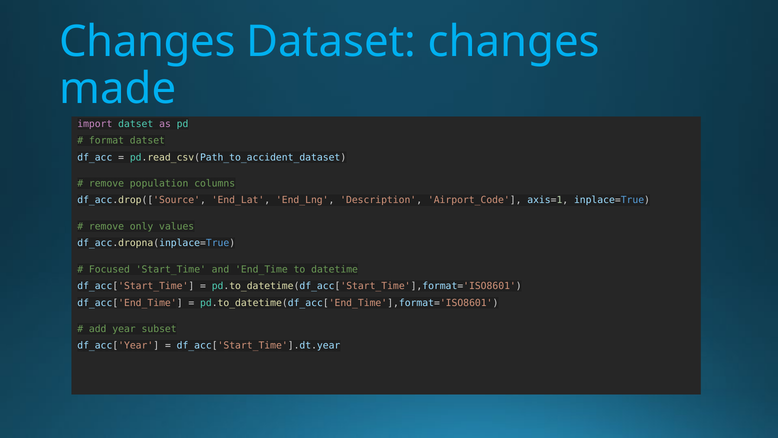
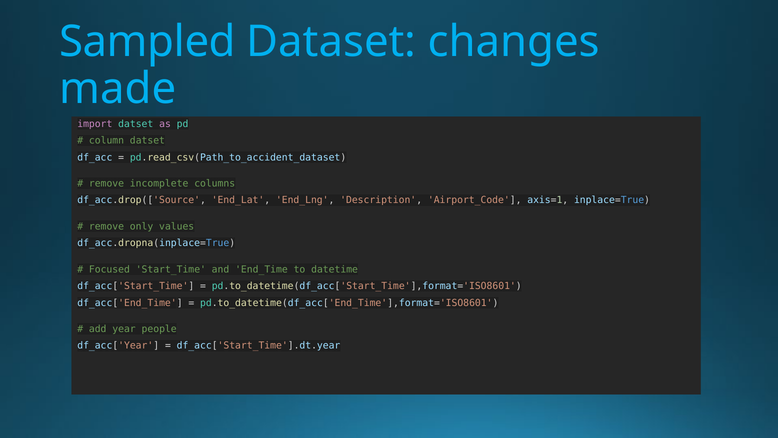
Changes: Changes -> Sampled (147, 42)
format: format -> column (107, 140)
population: population -> incomplete (159, 183)
subset: subset -> people (159, 329)
